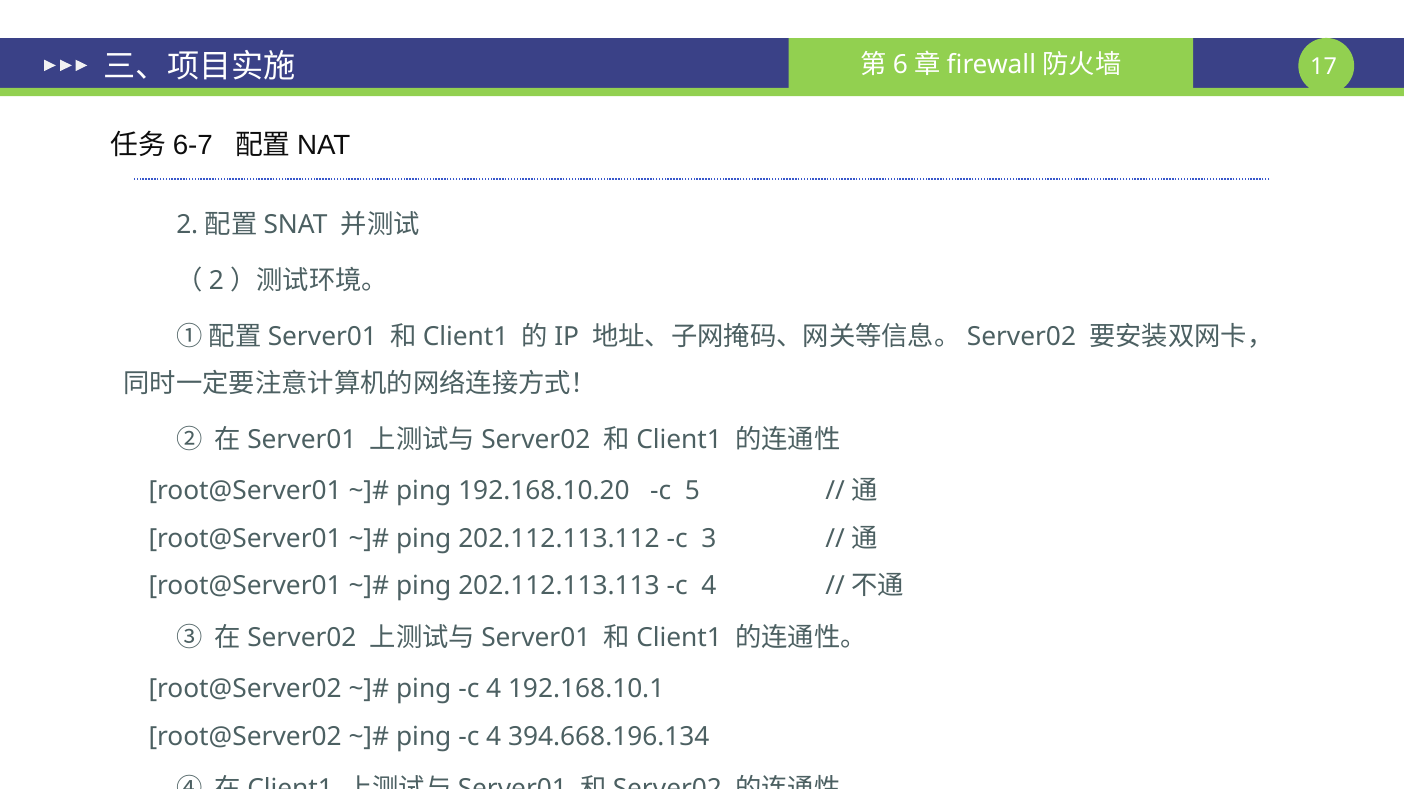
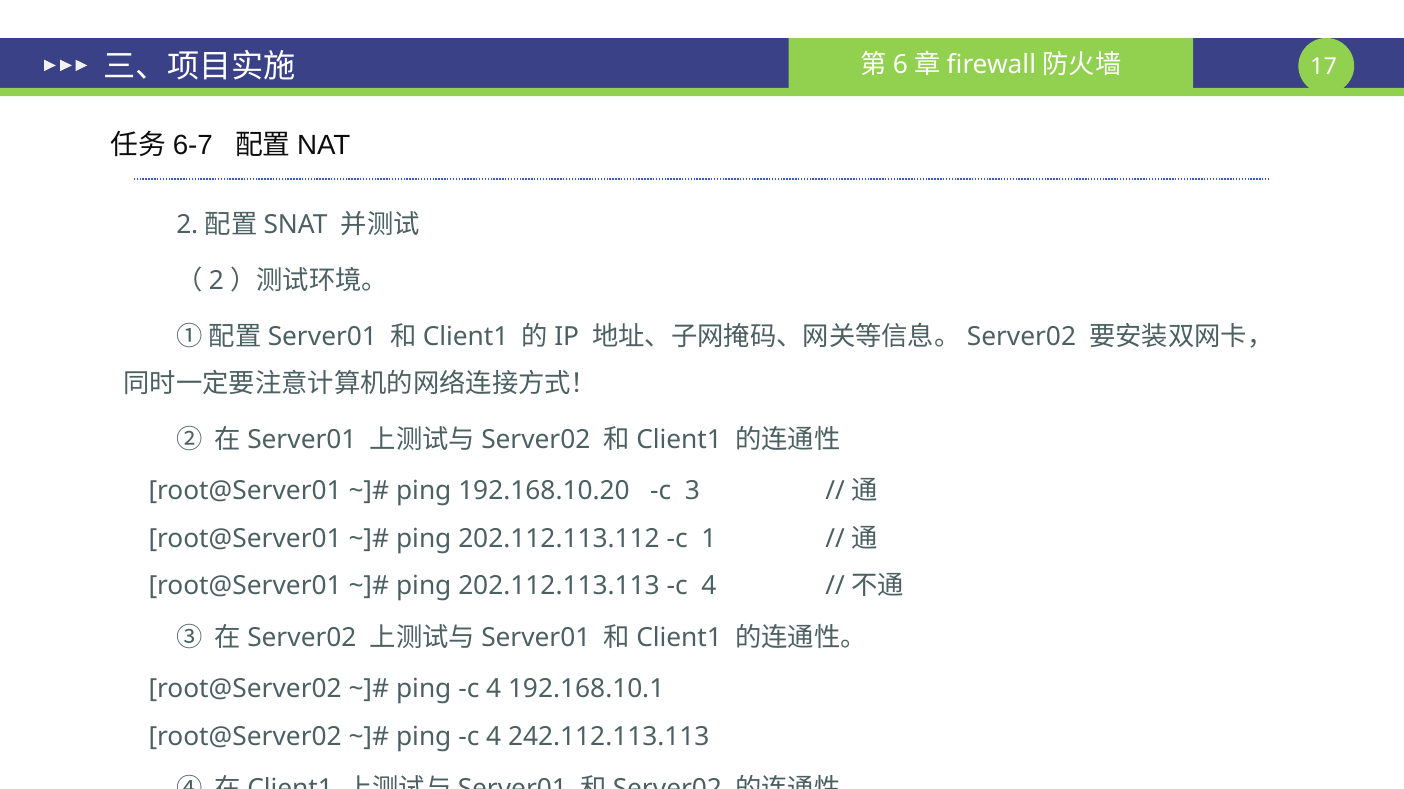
5: 5 -> 3 (692, 491)
3: 3 -> 1 (709, 539)
394.668.196.134: 394.668.196.134 -> 242.112.113.113 (609, 737)
